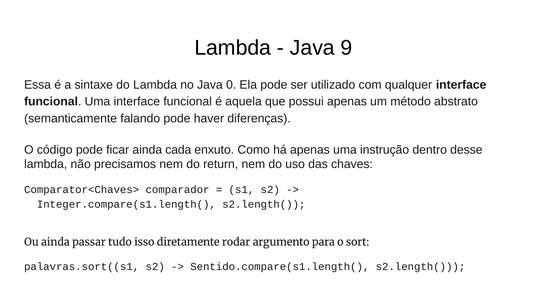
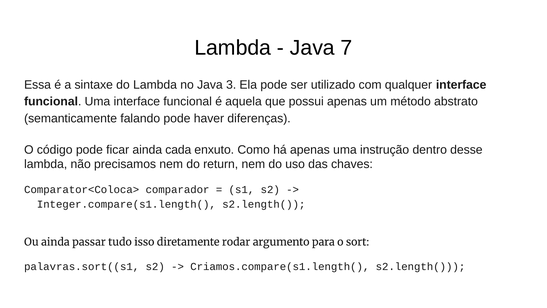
9: 9 -> 7 (347, 48)
0: 0 -> 3 (231, 85)
Comparator<Chaves>: Comparator<Chaves> -> Comparator<Coloca> (82, 189)
Sentido.compare(s1.length(: Sentido.compare(s1.length( -> Criamos.compare(s1.length( (280, 266)
